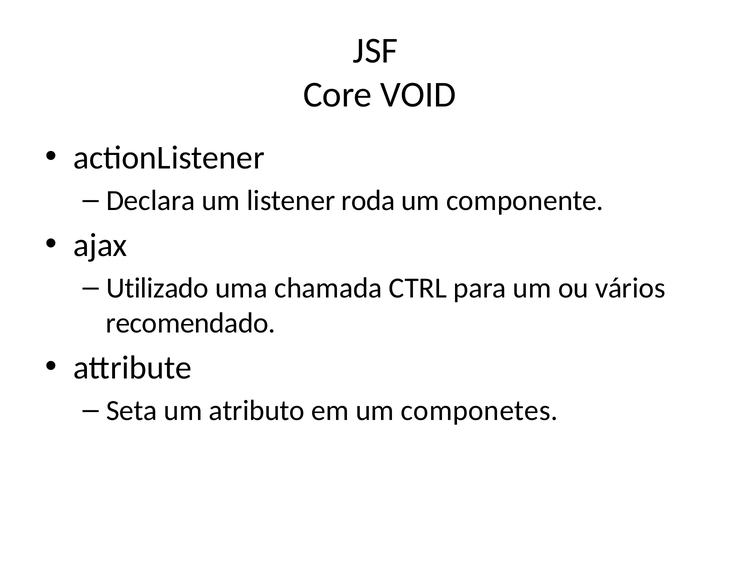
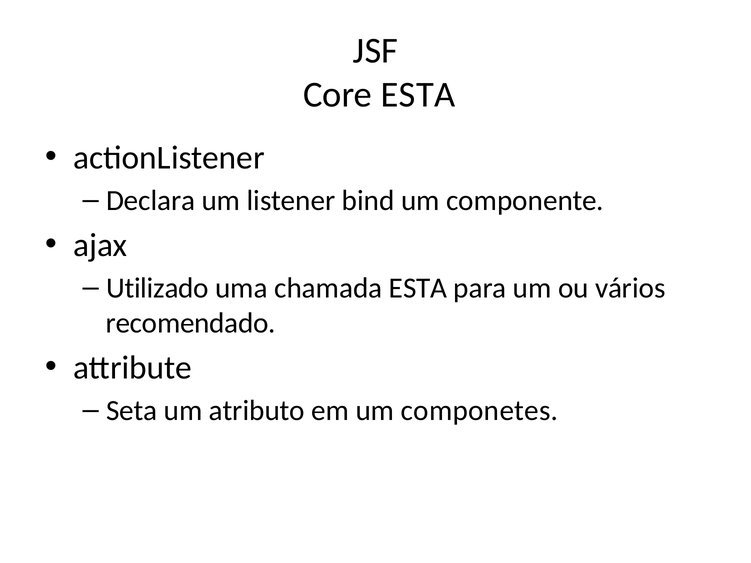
Core VOID: VOID -> ESTA (418, 95)
roda: roda -> bind (368, 201)
chamada CTRL: CTRL -> ESTA (418, 288)
